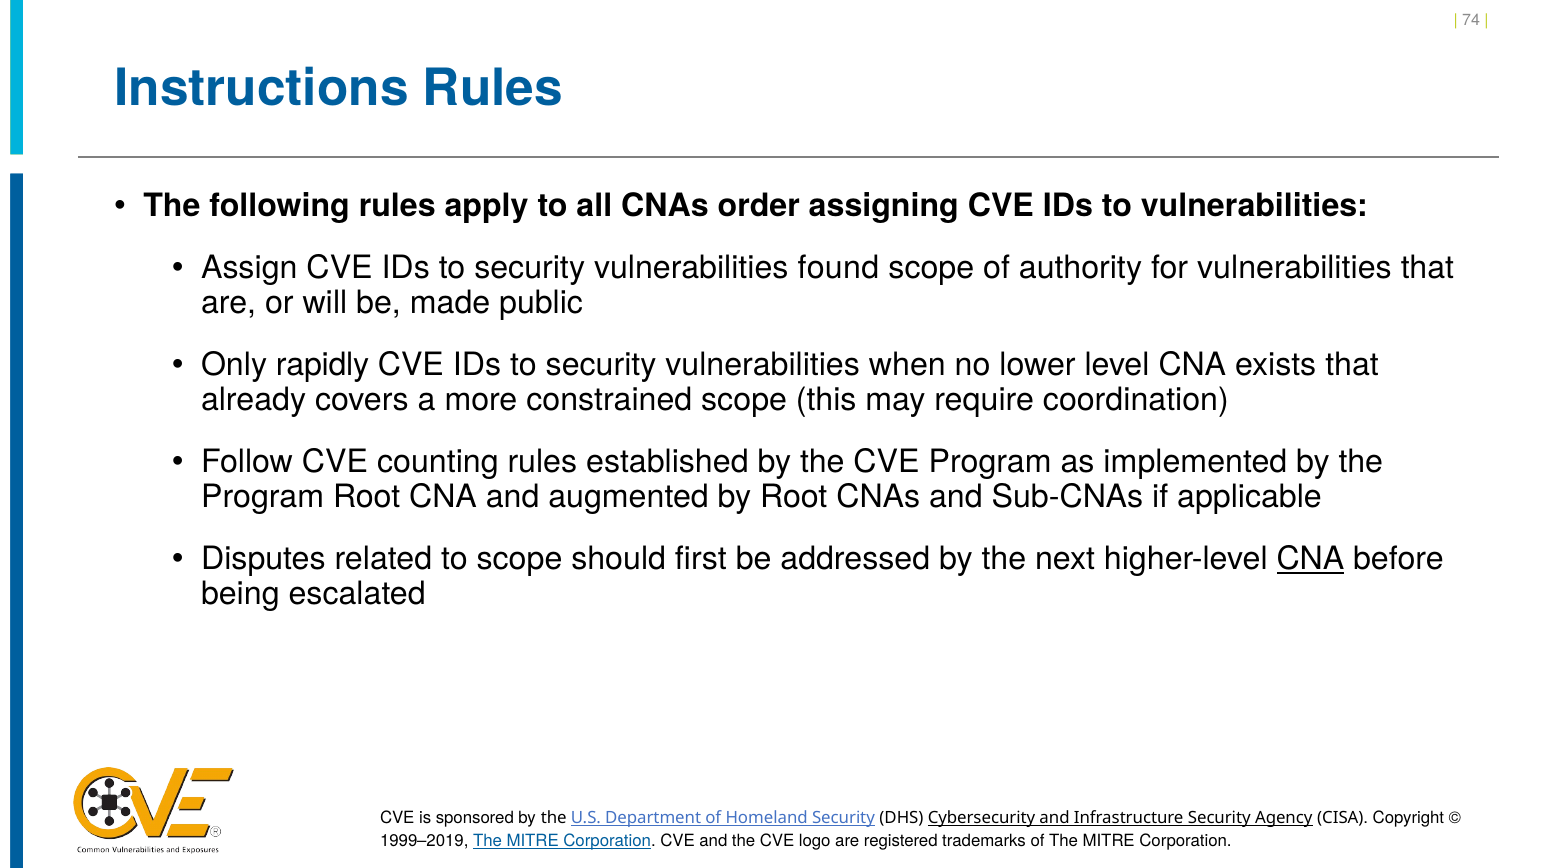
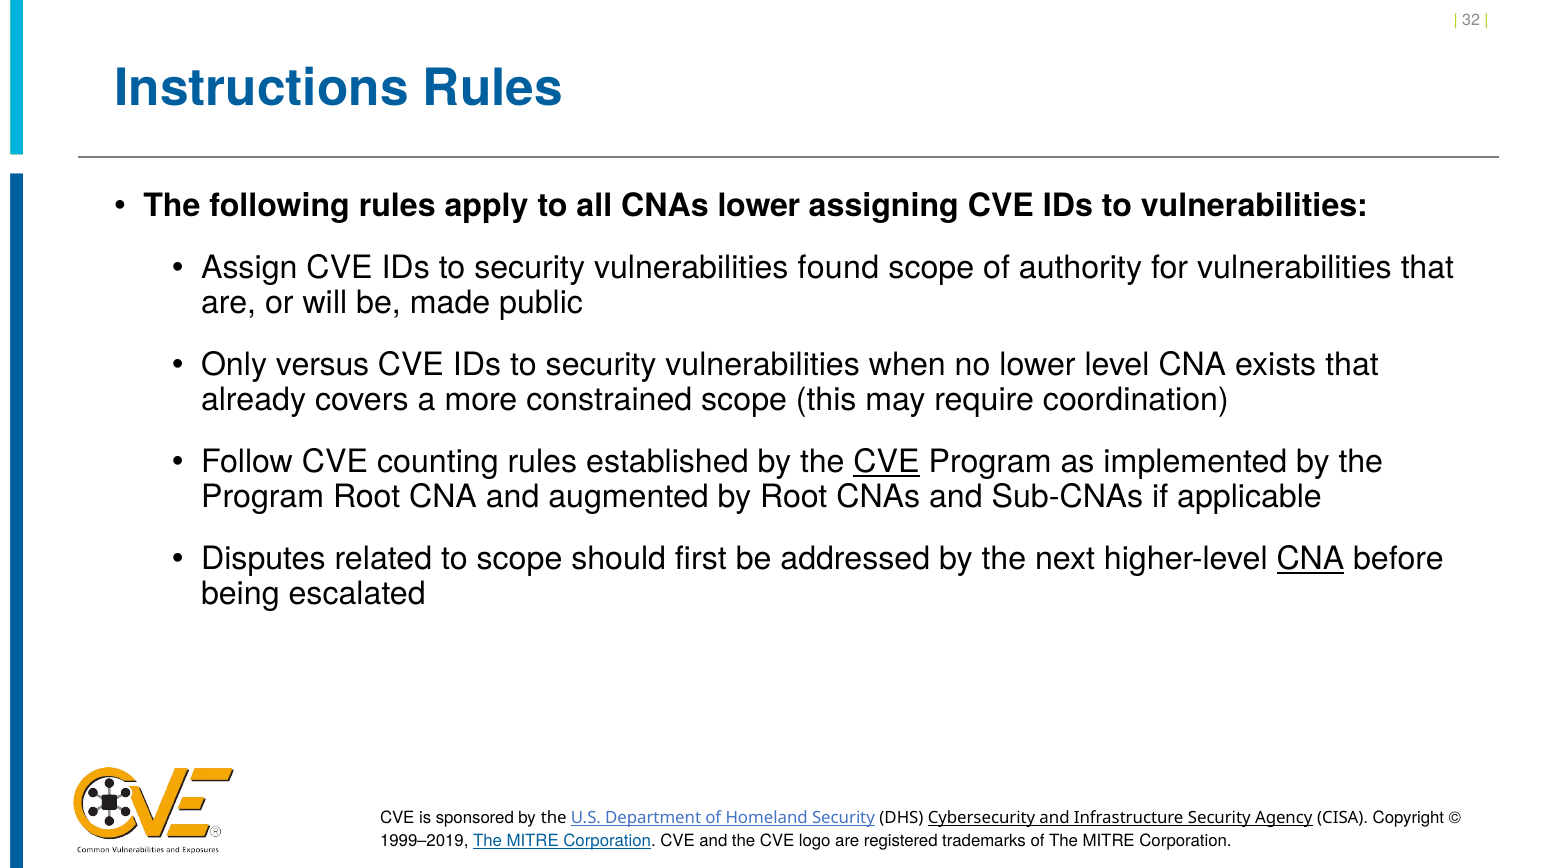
74: 74 -> 32 (1471, 21)
CNAs order: order -> lower (759, 206)
rapidly: rapidly -> versus (323, 365)
CVE underline: none -> present (887, 462)
